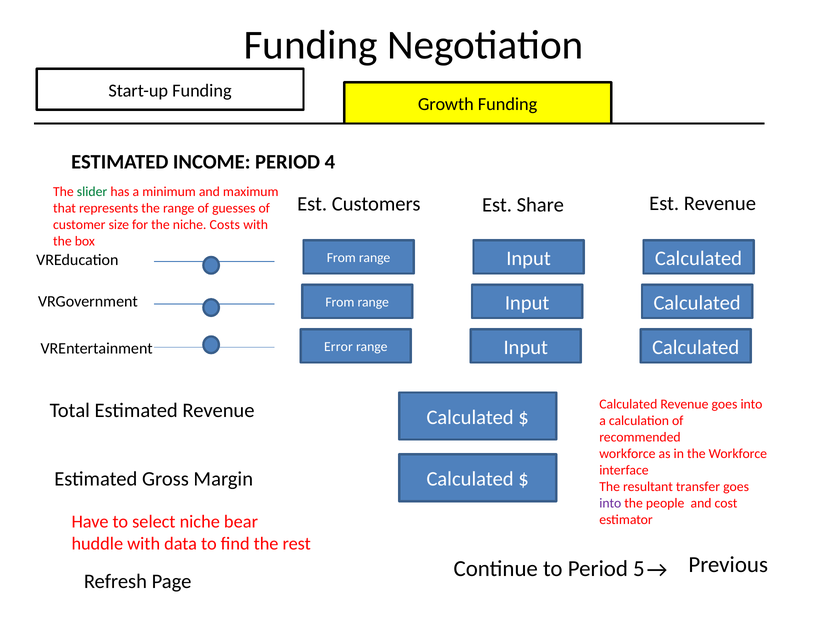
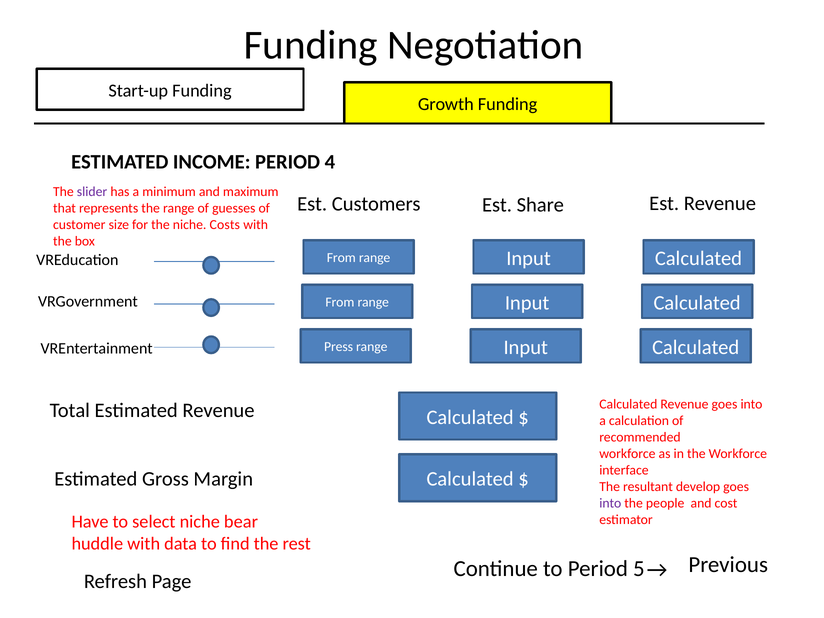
slider colour: green -> purple (92, 192)
Error: Error -> Press (339, 347)
transfer: transfer -> develop (698, 487)
